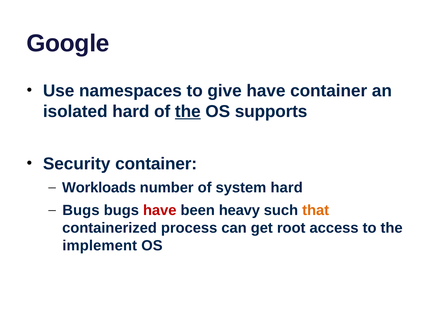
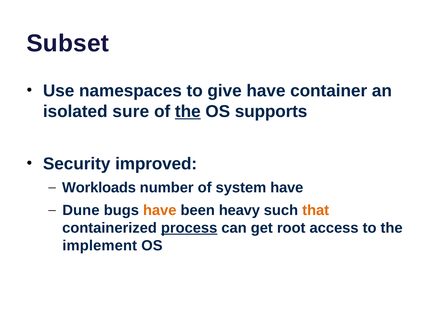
Google: Google -> Subset (68, 43)
isolated hard: hard -> sure (131, 112)
Security container: container -> improved (156, 164)
system hard: hard -> have (287, 188)
Bugs: Bugs -> Dune (81, 210)
have colour: red -> orange (160, 210)
process underline: none -> present (189, 228)
